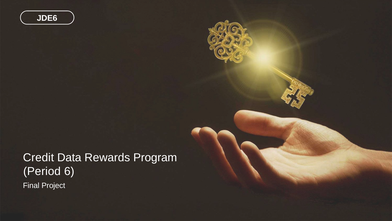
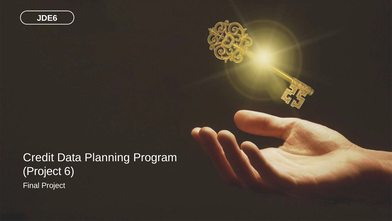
Rewards: Rewards -> Planning (107, 157)
Period: Period -> Project (42, 171)
